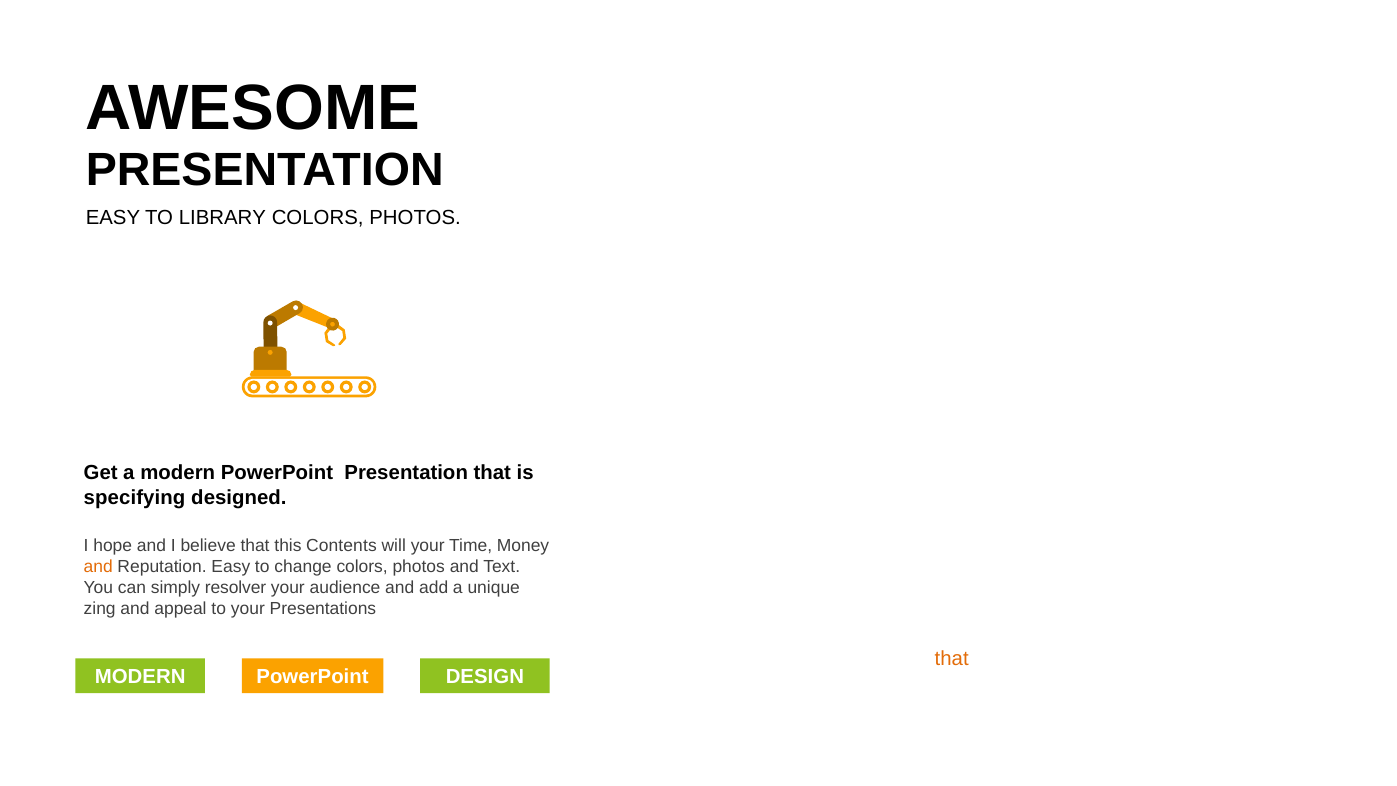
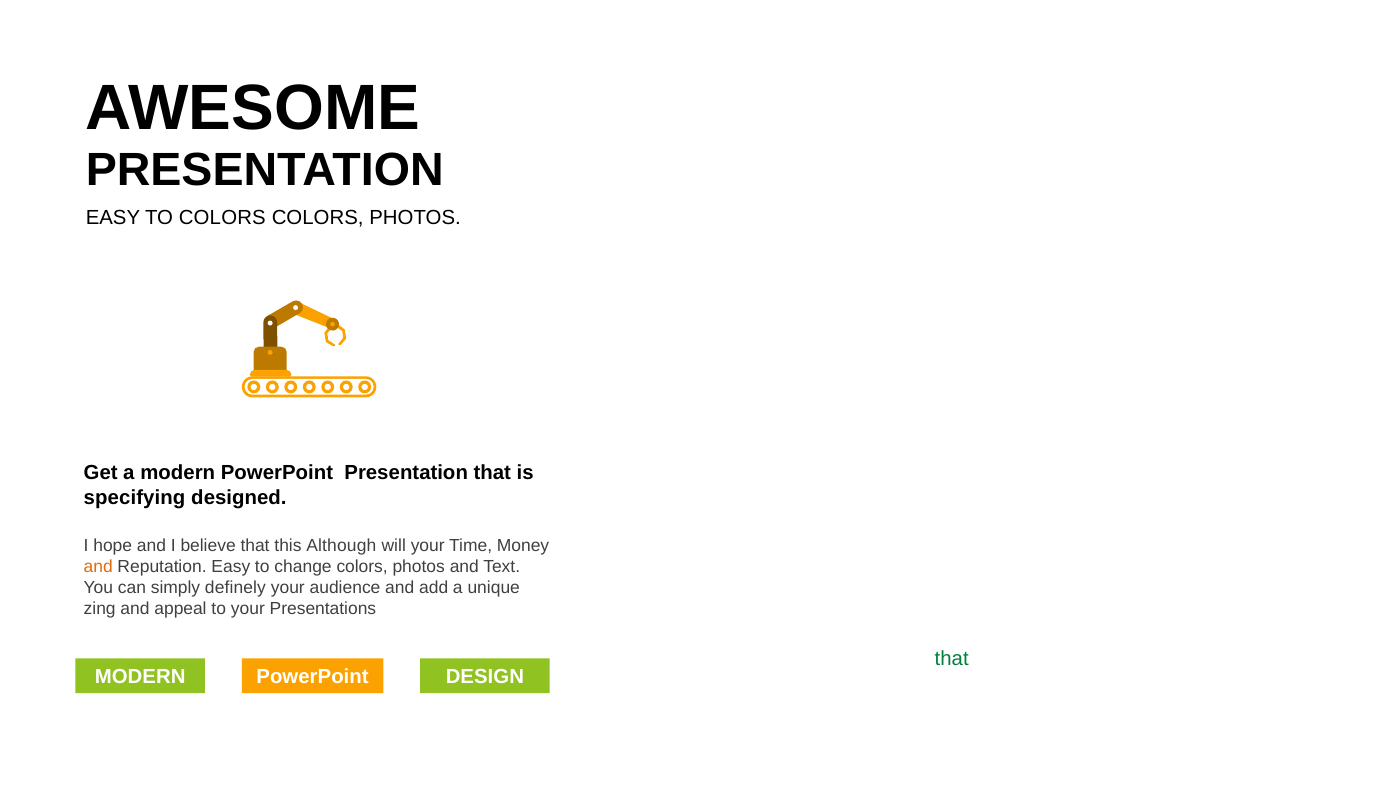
TO LIBRARY: LIBRARY -> COLORS (222, 217)
Contents: Contents -> Although (341, 545)
resolver: resolver -> definely (235, 587)
that colour: orange -> green (952, 659)
